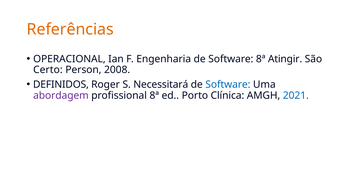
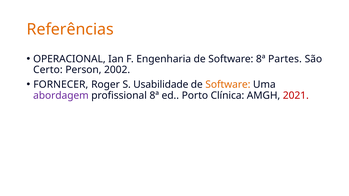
Atingir: Atingir -> Partes (285, 59)
2008: 2008 -> 2002 (117, 70)
DEFINIDOS: DEFINIDOS -> FORNECER (61, 85)
Necessitará: Necessitará -> Usabilidade (161, 85)
Software colour: blue -> orange (228, 85)
2021 colour: blue -> red (296, 96)
